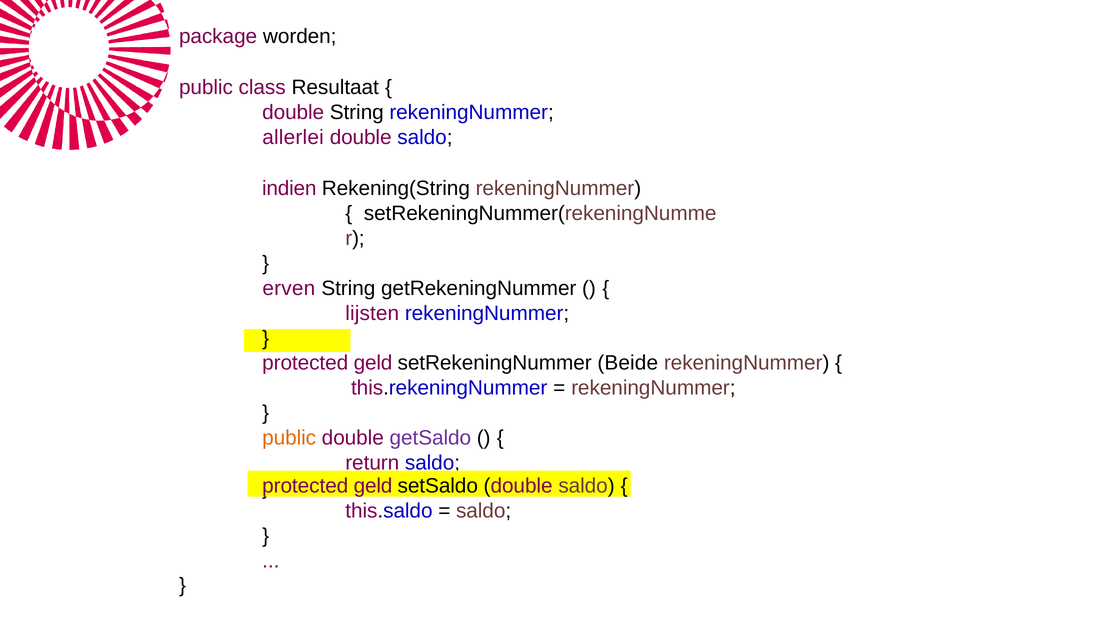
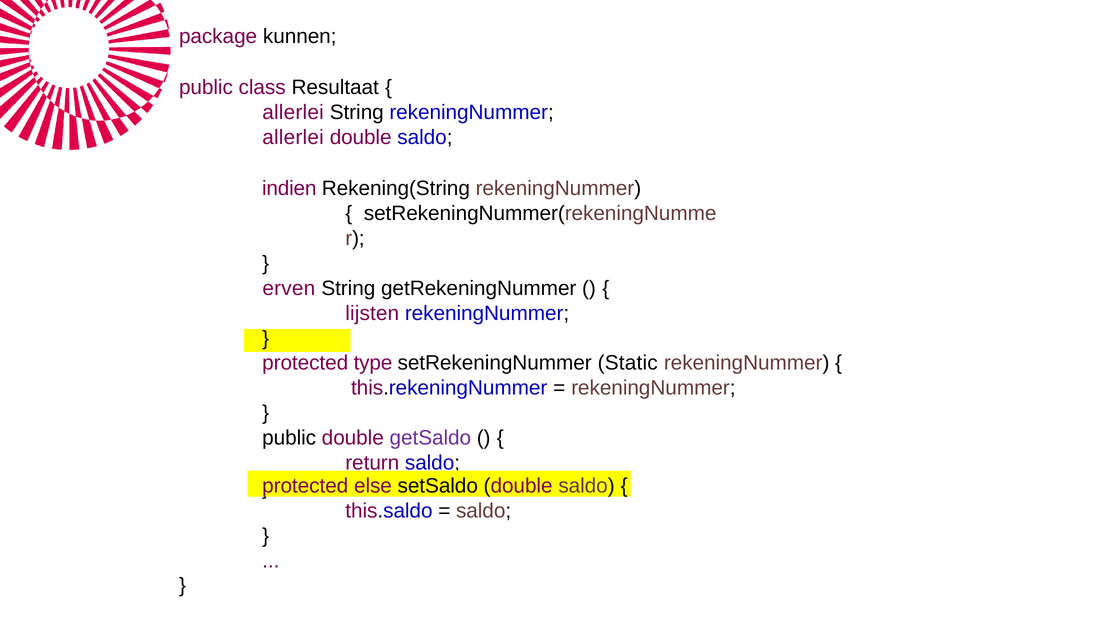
worden: worden -> kunnen (300, 36)
double: double -> allerlei (293, 112)
protected geld: geld -> type (373, 363)
Beide: Beide -> Static (628, 363)
public colour: orange -> black (289, 438)
geld: geld -> else (373, 486)
